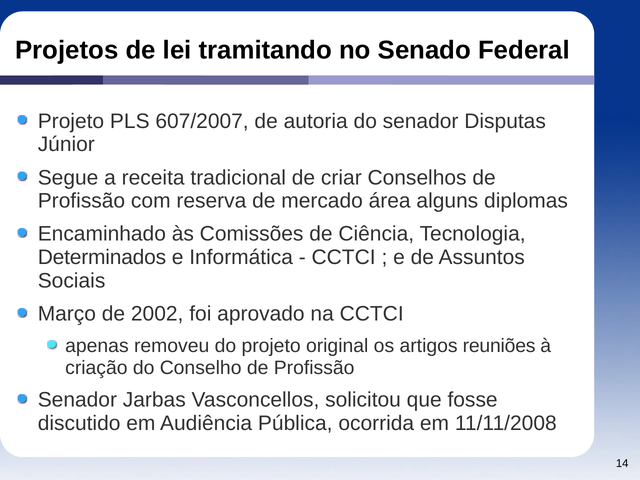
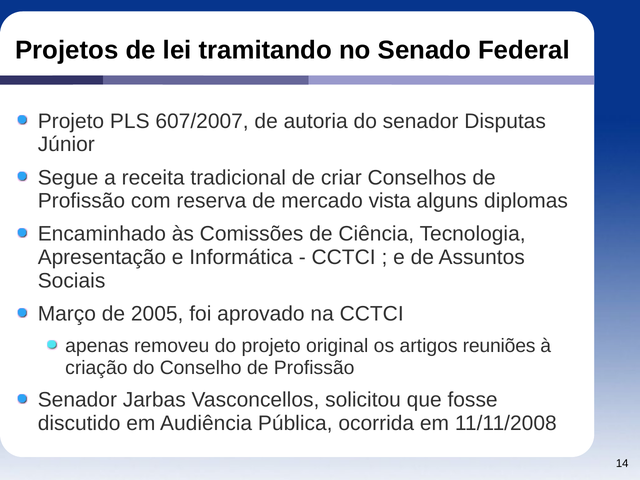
área: área -> vista (390, 201)
Determinados: Determinados -> Apresentação (102, 257)
2002: 2002 -> 2005 (157, 314)
